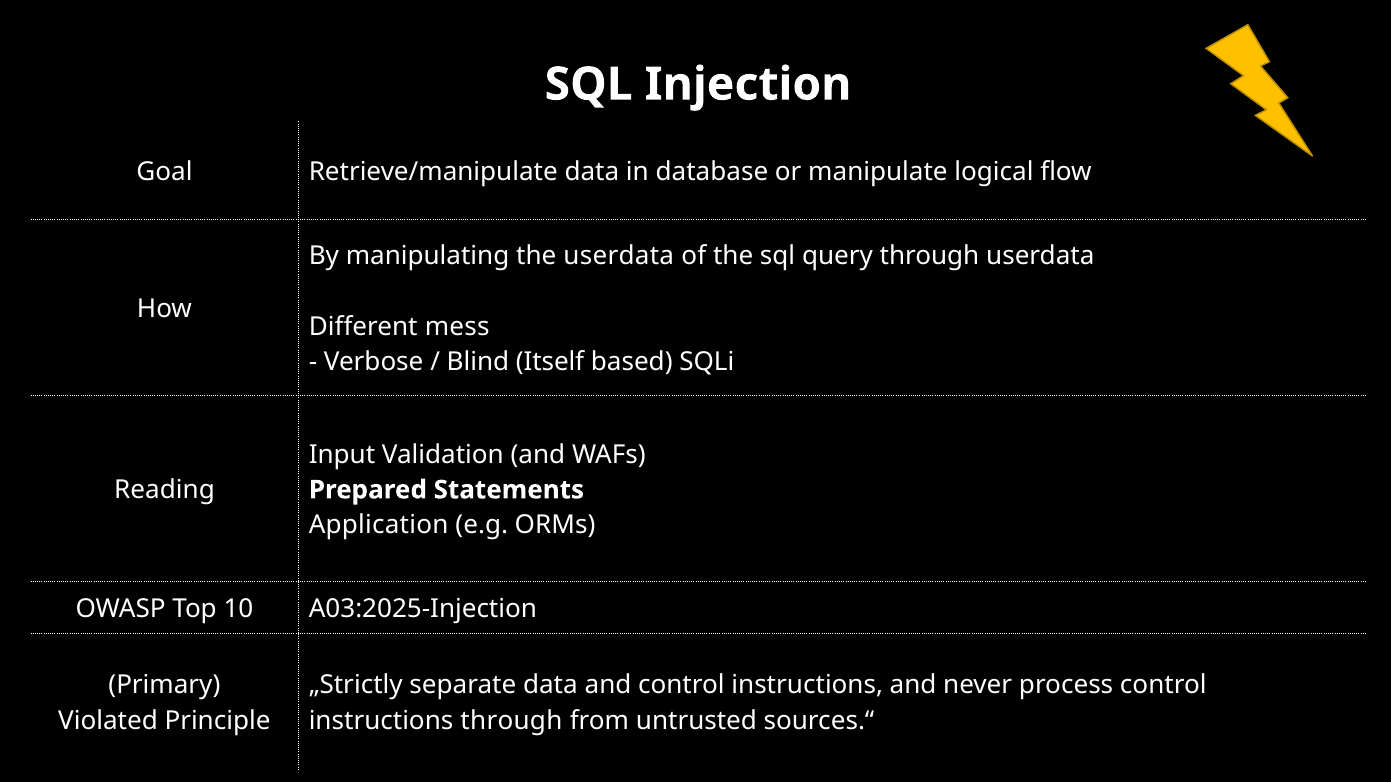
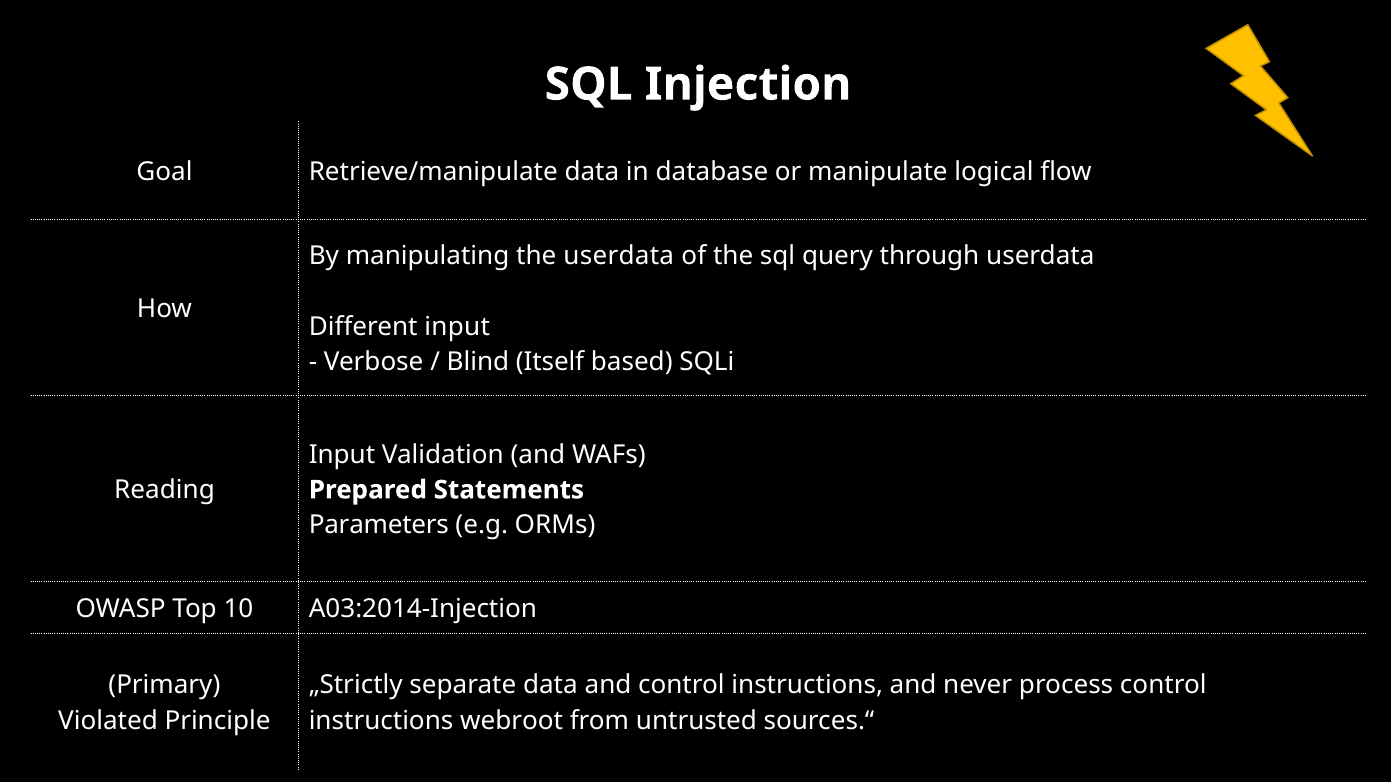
Different mess: mess -> input (457, 327)
Application: Application -> Parameters (379, 526)
A03:2025-Injection: A03:2025-Injection -> A03:2014-Injection (423, 609)
instructions through: through -> webroot (512, 721)
